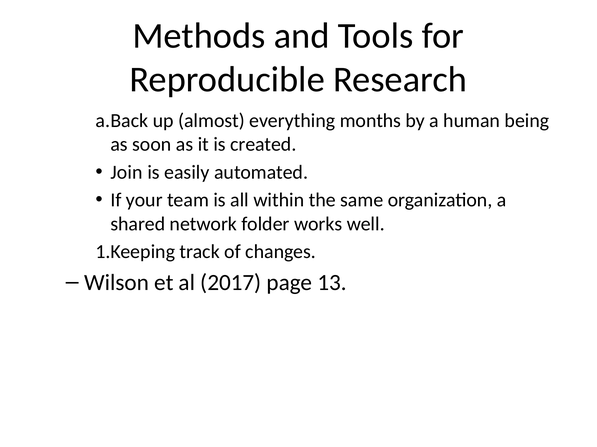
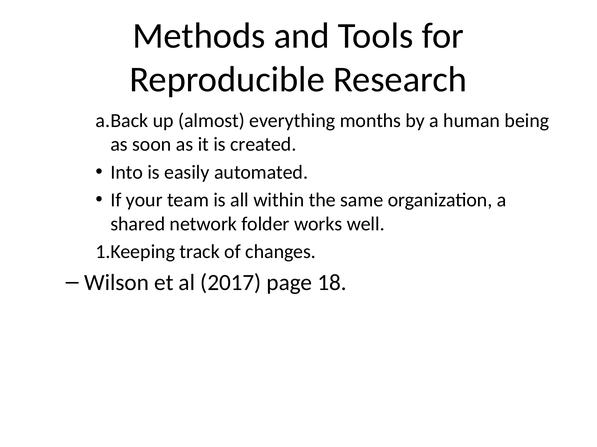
Join: Join -> Into (127, 173)
13: 13 -> 18 (332, 283)
